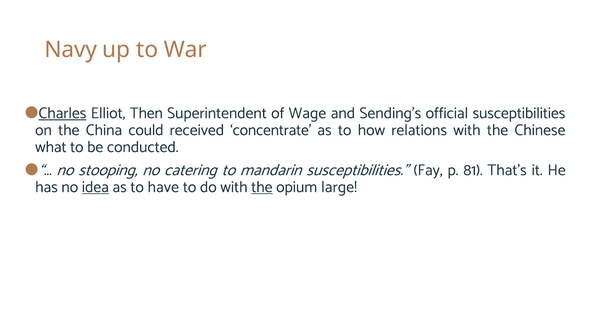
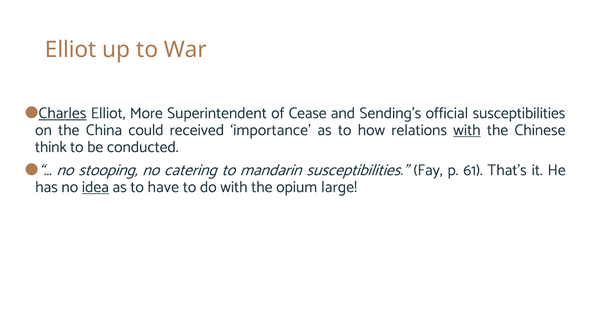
Navy: Navy -> Elliot (71, 50)
Then: Then -> More (146, 113)
Wage: Wage -> Cease (308, 113)
concentrate: concentrate -> importance (271, 130)
with underline: none -> present (467, 130)
what: what -> think (51, 147)
81: 81 -> 61 (473, 170)
the underline: present -> none (262, 187)
